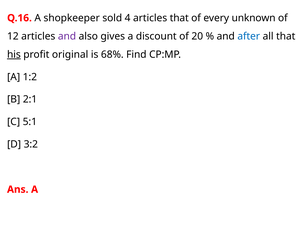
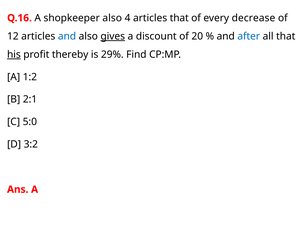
shopkeeper sold: sold -> also (112, 18)
unknown: unknown -> decrease (253, 18)
and colour: purple -> blue (67, 36)
gives underline: none -> present (113, 36)
original: original -> thereby (70, 54)
68%: 68% -> 29% (112, 54)
5:1: 5:1 -> 5:0 (30, 121)
